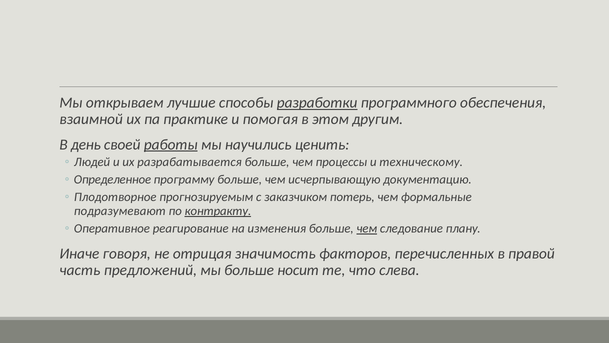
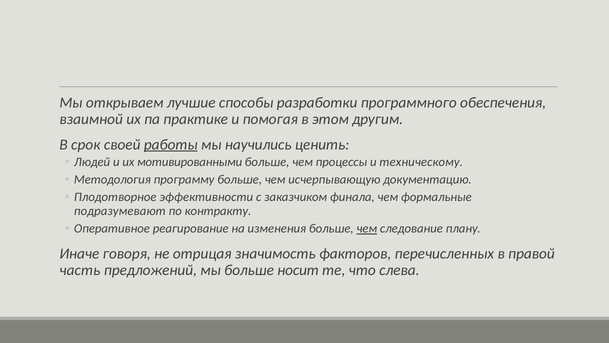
разработки underline: present -> none (317, 103)
день: день -> срок (86, 144)
разрабатывается: разрабатывается -> мотивированными (190, 162)
Определенное: Определенное -> Методология (112, 180)
прогнозируемым: прогнозируемым -> эффективности (206, 197)
потерь: потерь -> финала (352, 197)
контракту underline: present -> none (218, 211)
